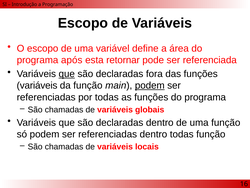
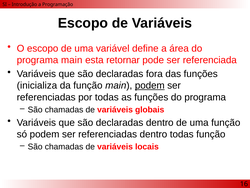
programa após: após -> main (72, 60)
que underline: present -> none (67, 74)
variáveis: variáveis -> inicializa (37, 85)
